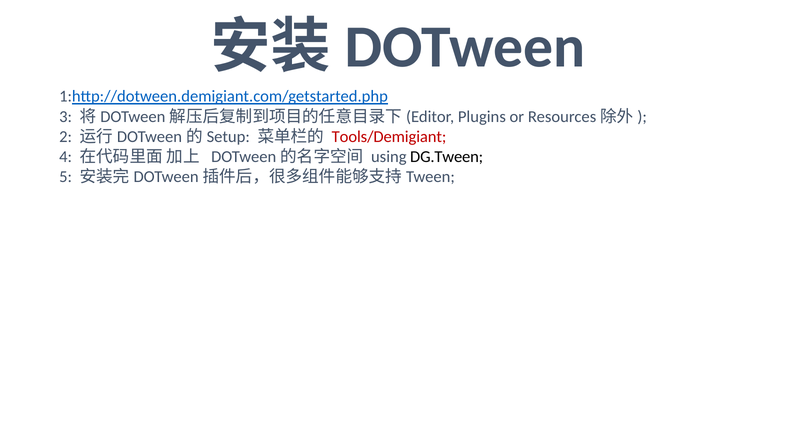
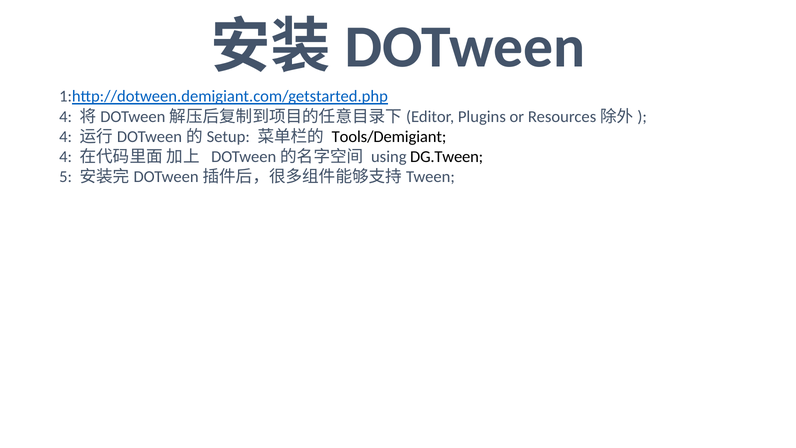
3: 3 -> 4 (66, 117)
2: 2 -> 4 (66, 137)
Tools/Demigiant colour: red -> black (389, 137)
